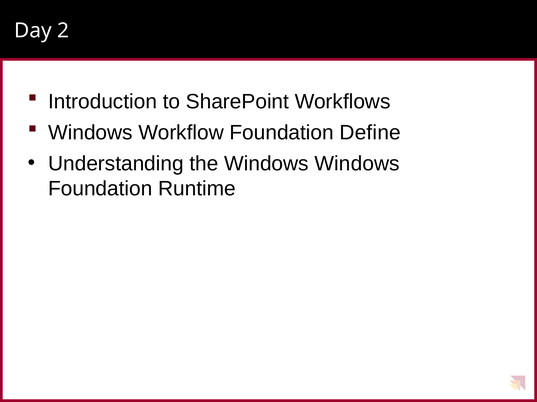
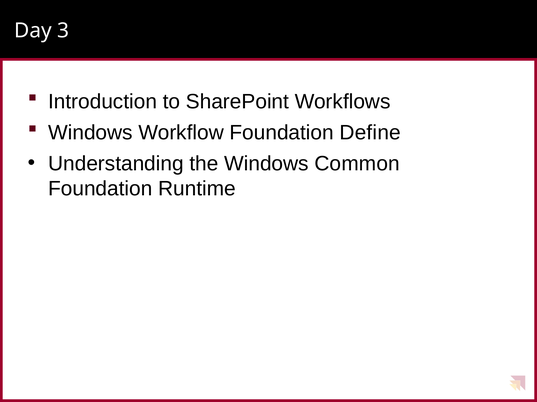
2: 2 -> 3 (63, 31)
Windows Windows: Windows -> Common (357, 164)
